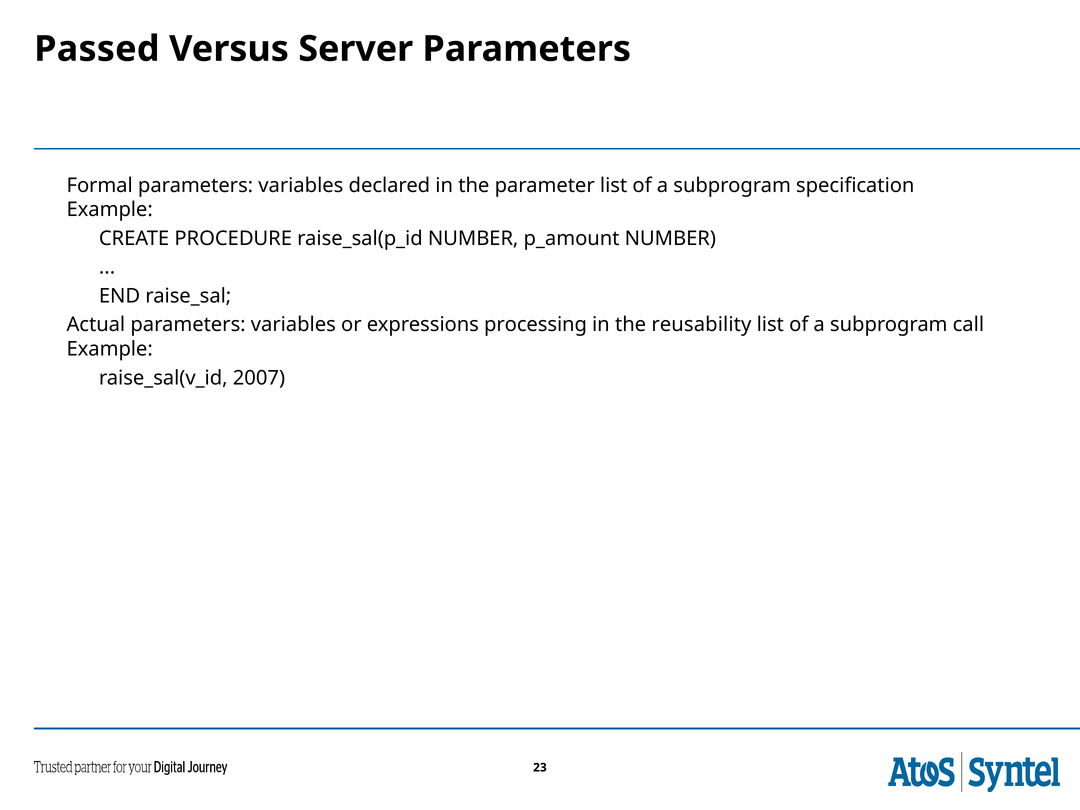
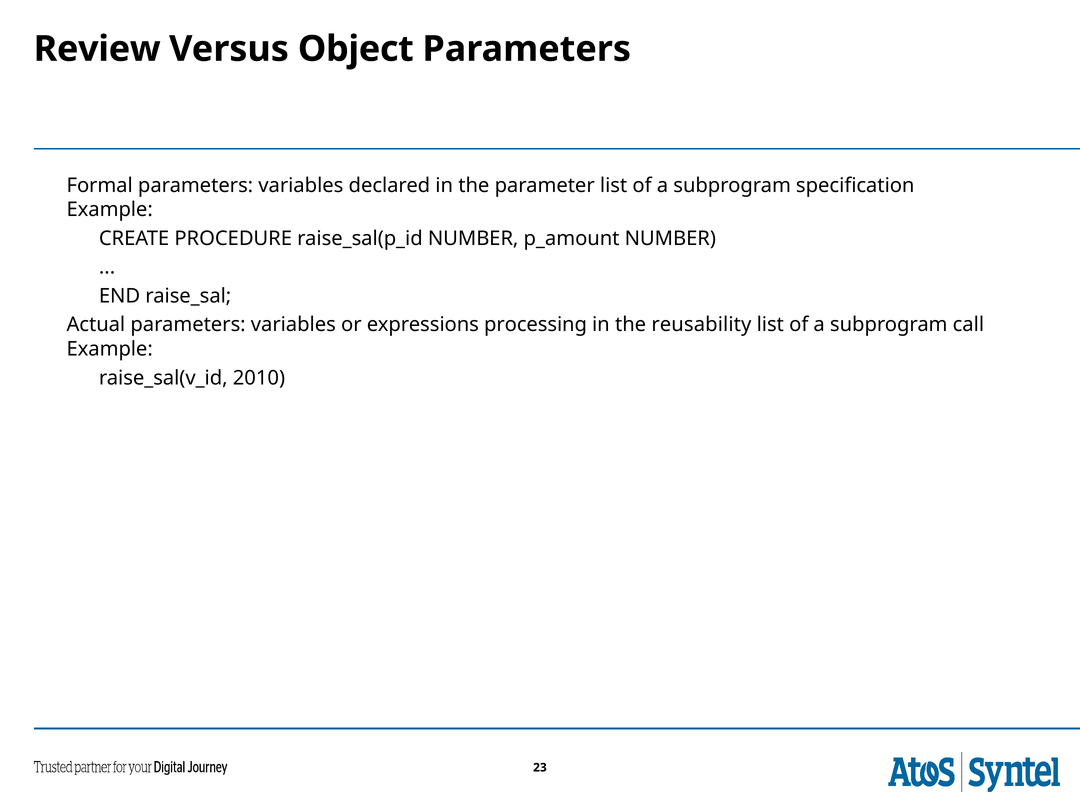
Passed: Passed -> Review (97, 49)
Server: Server -> Object (356, 49)
2007: 2007 -> 2010 (259, 378)
